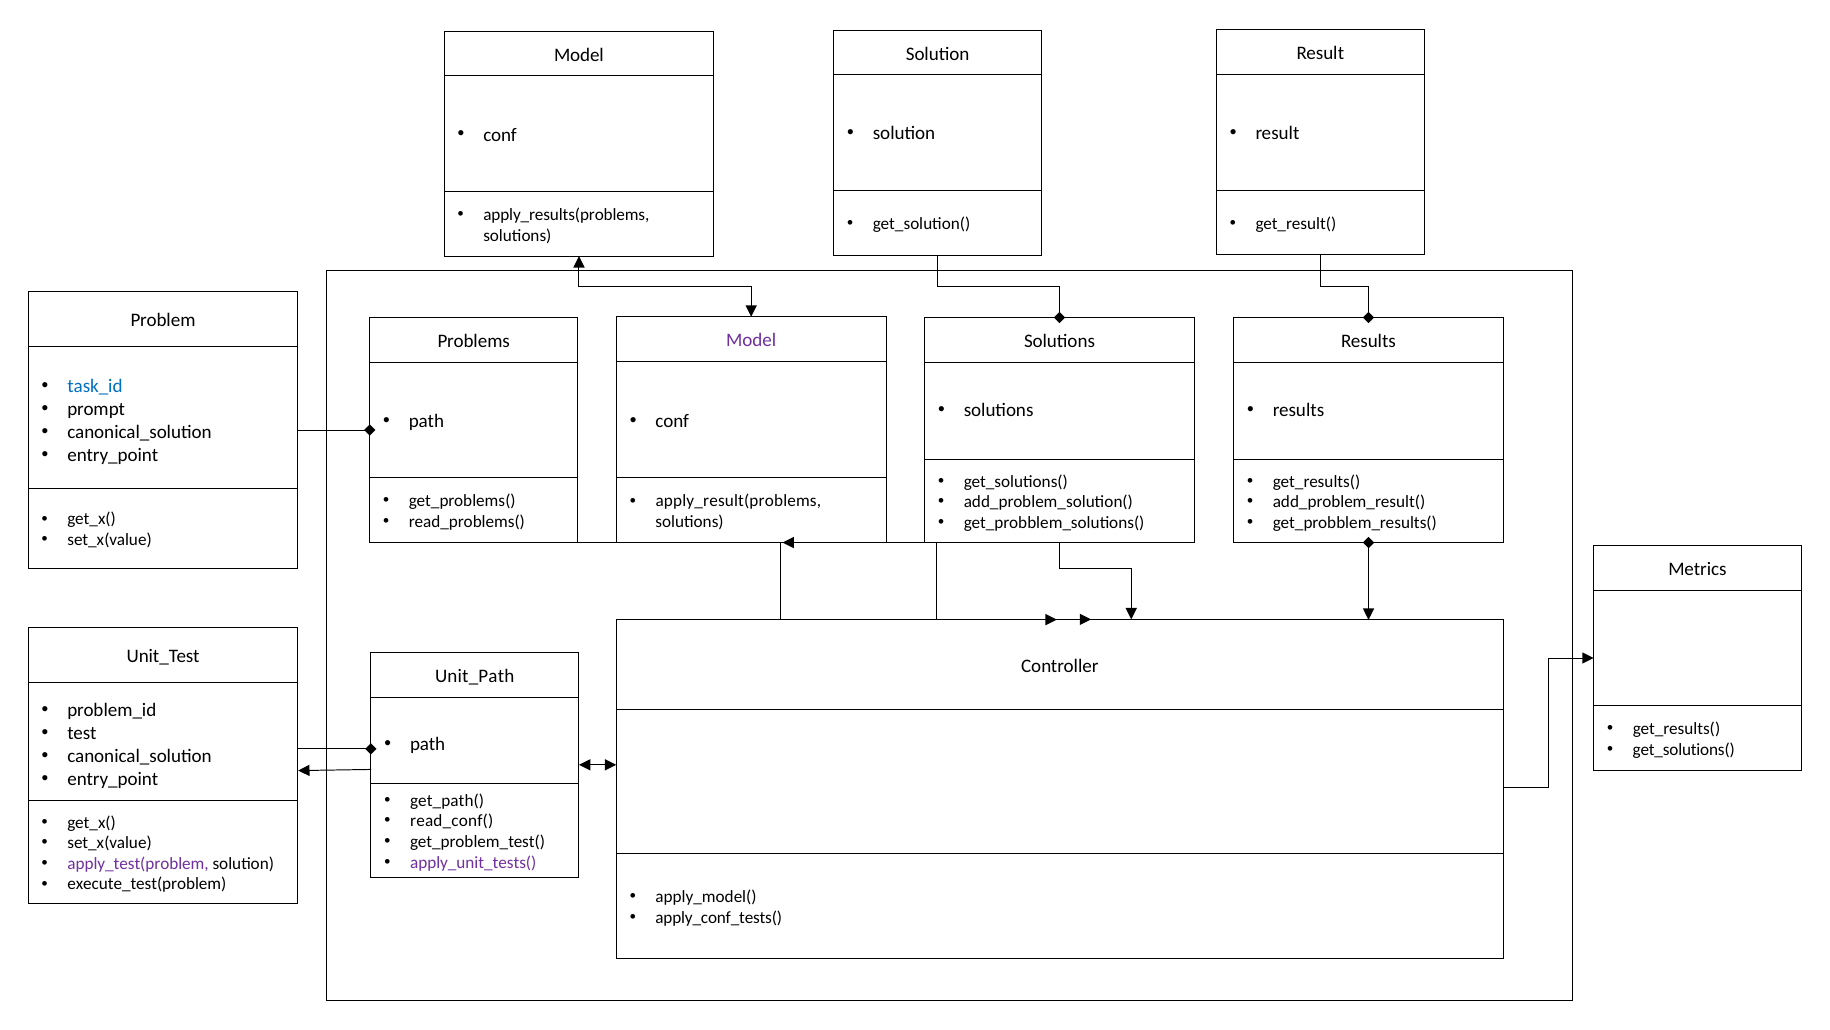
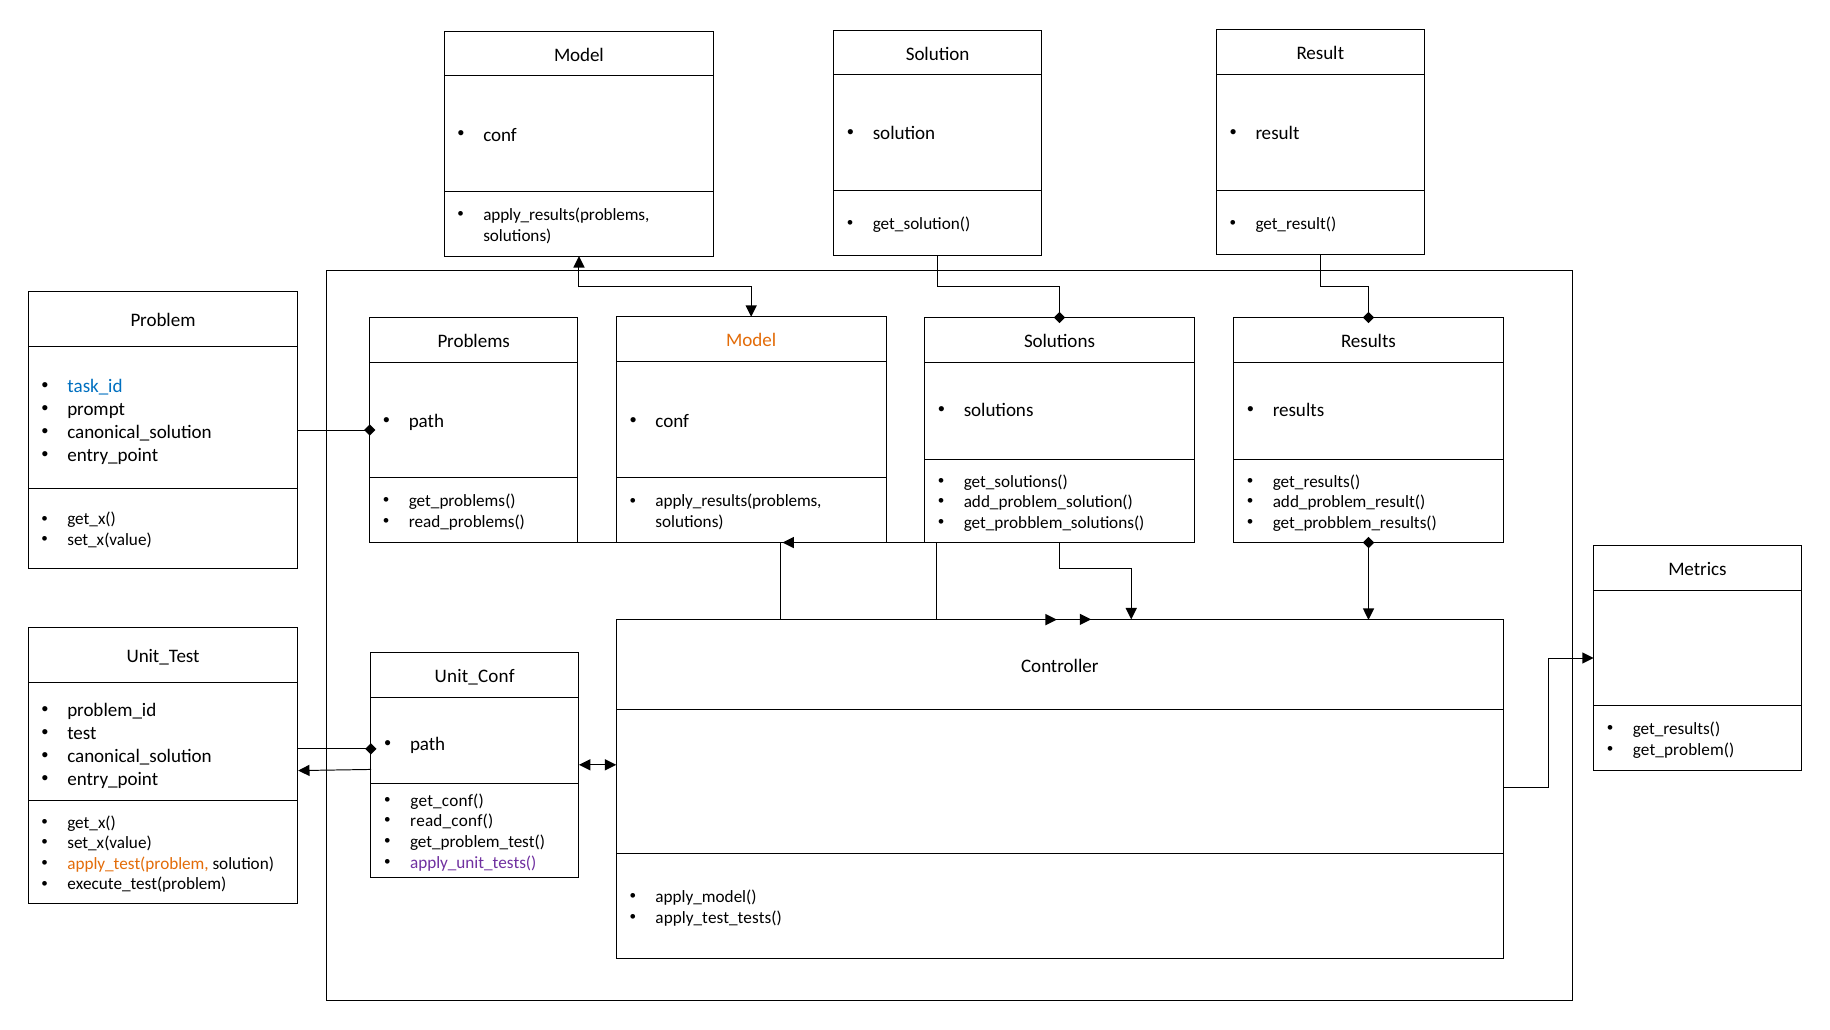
Model colour: purple -> orange (751, 340)
apply_result(problems: apply_result(problems -> apply_results(problems (739, 501)
Unit_Path: Unit_Path -> Unit_Conf (475, 676)
get_solutions(: get_solutions( -> get_problem( (1684, 749)
get_path(: get_path( -> get_conf( (447, 800)
apply_test(problem colour: purple -> orange (138, 863)
apply_conf_tests(: apply_conf_tests( -> apply_test_tests( (719, 917)
